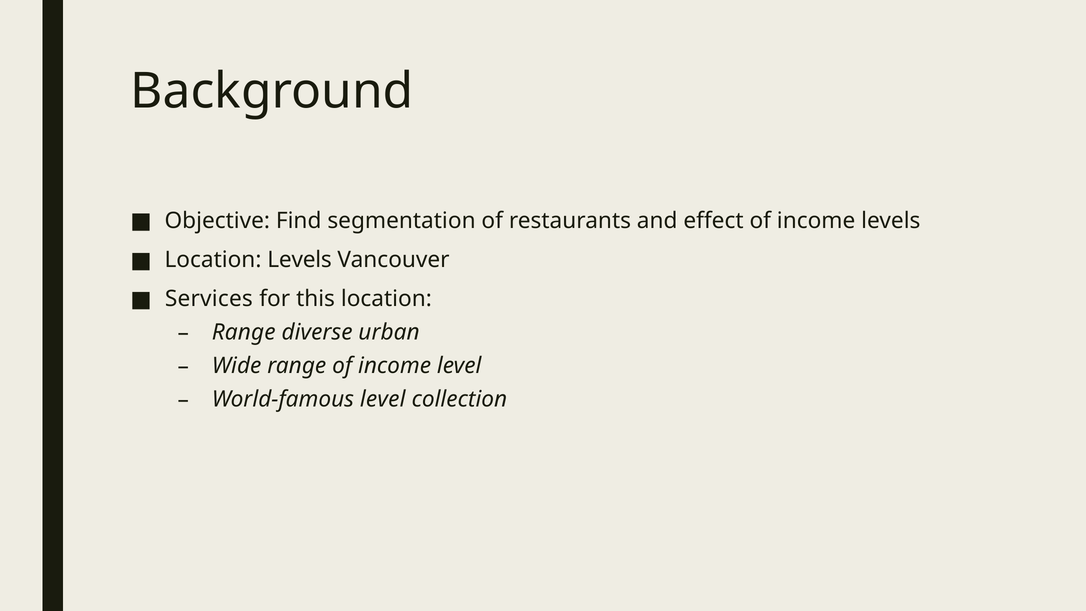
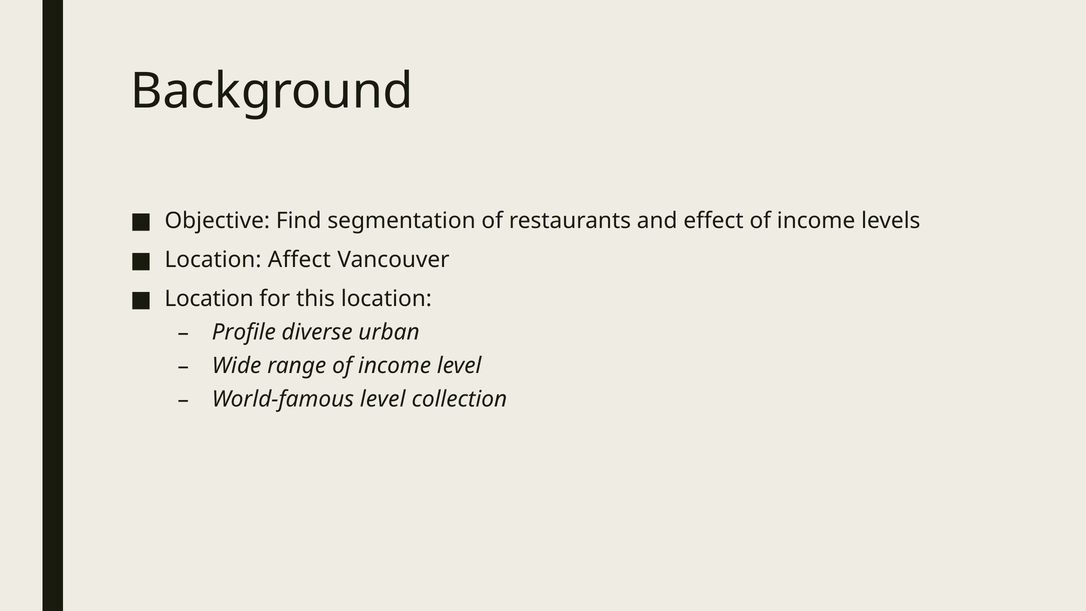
Location Levels: Levels -> Affect (299, 260)
Services: Services -> Location (209, 299)
Range: Range -> Profile (244, 332)
